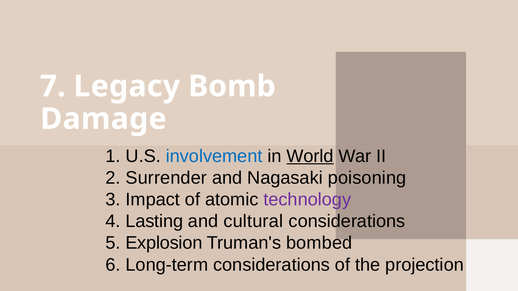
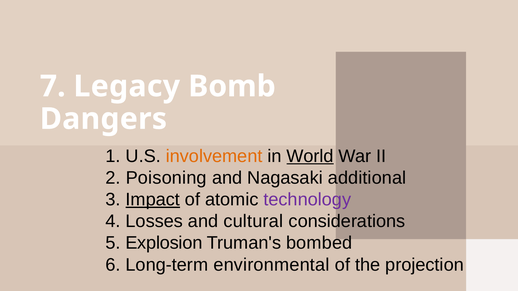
Damage: Damage -> Dangers (103, 119)
involvement colour: blue -> orange (214, 156)
Surrender: Surrender -> Poisoning (166, 178)
poisoning: poisoning -> additional (367, 178)
Impact underline: none -> present (153, 200)
Lasting: Lasting -> Losses (154, 222)
Long-term considerations: considerations -> environmental (271, 265)
